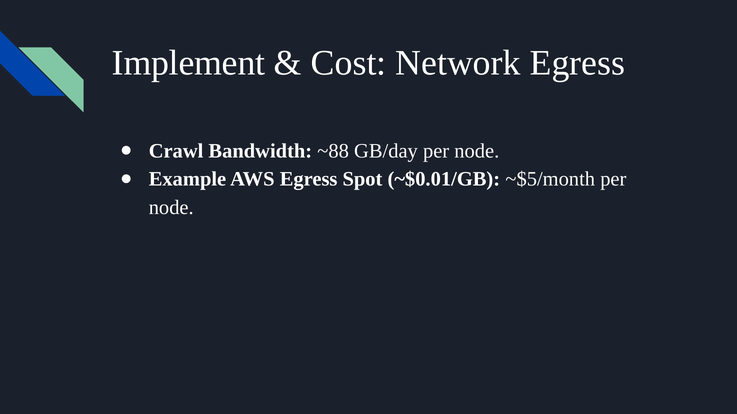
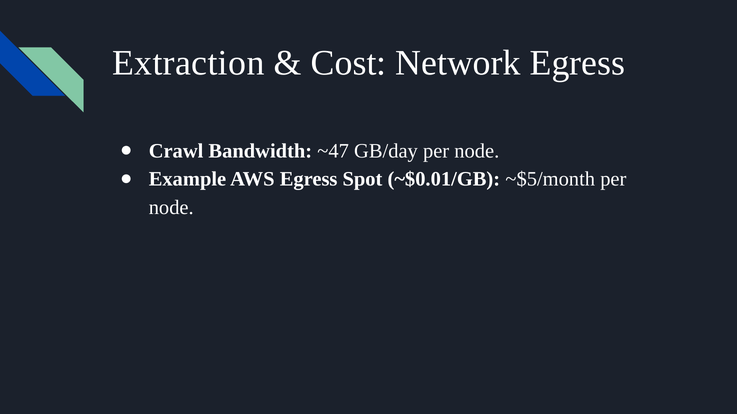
Implement: Implement -> Extraction (188, 63)
~88: ~88 -> ~47 (333, 151)
